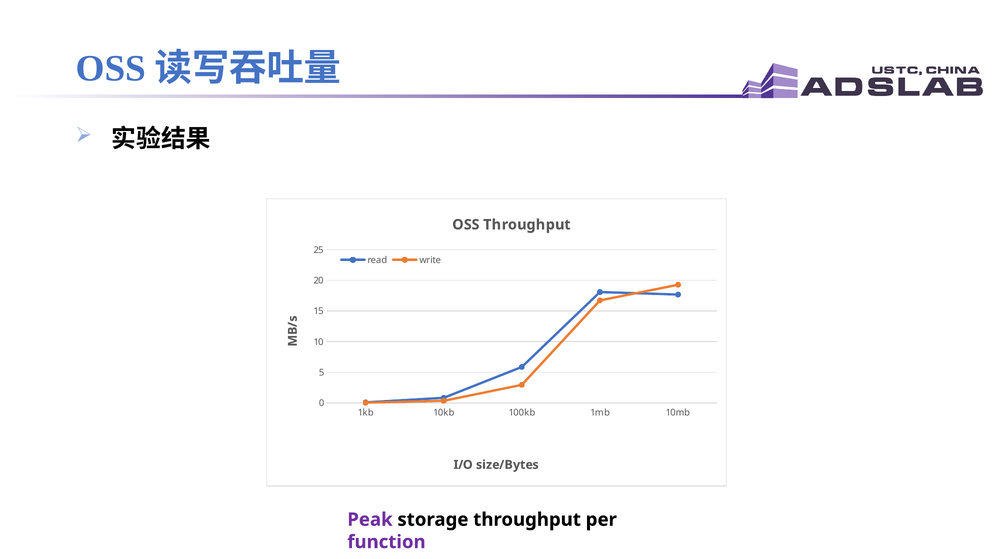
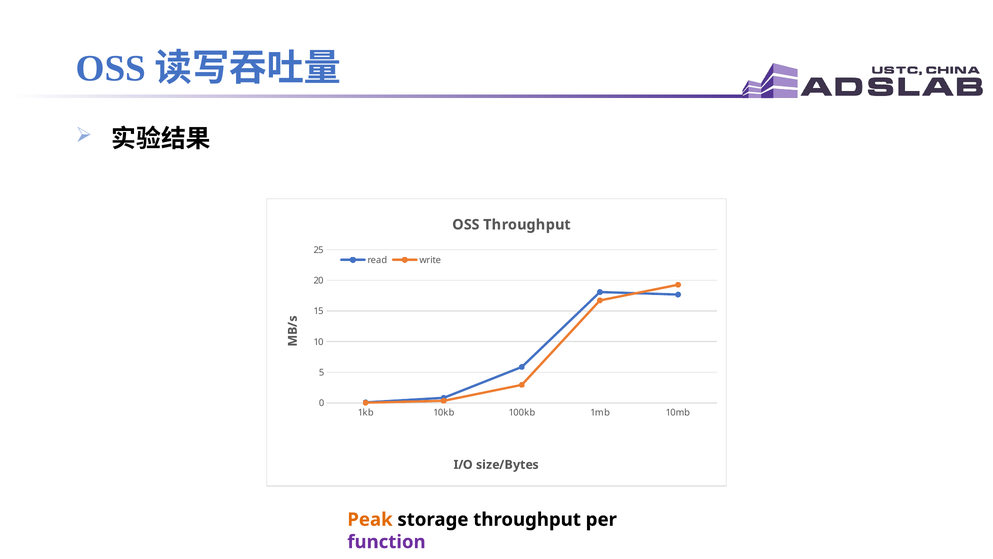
Peak colour: purple -> orange (370, 519)
